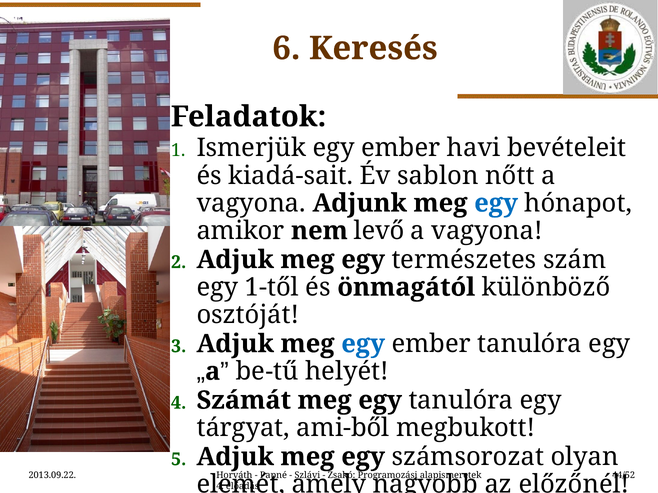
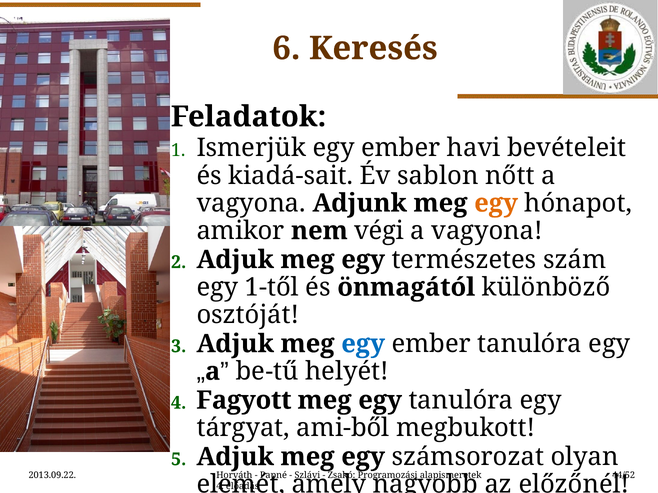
egy colour: blue -> orange (496, 203)
levő: levő -> végi (379, 231)
Számát: Számát -> Fagyott (244, 401)
